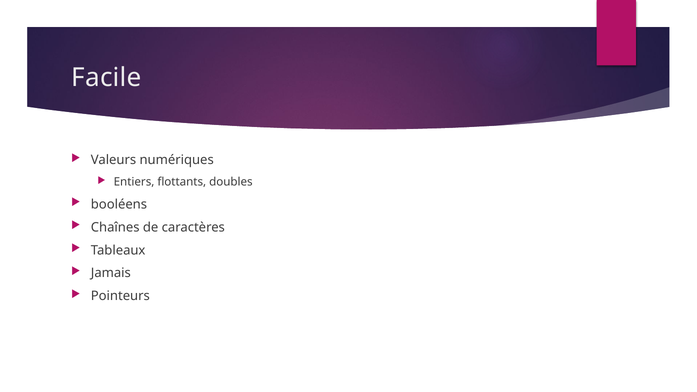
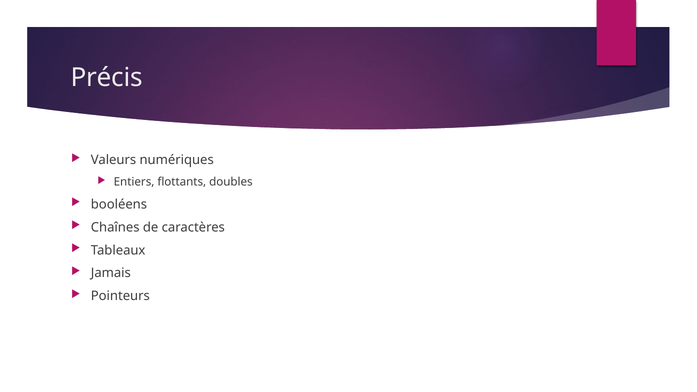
Facile: Facile -> Précis (107, 78)
